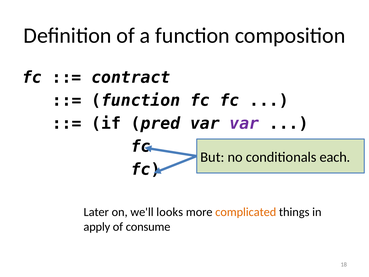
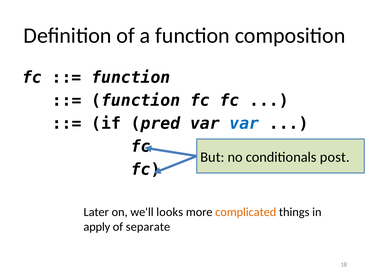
contract: contract -> function (131, 77)
var colour: purple -> blue (244, 123)
each: each -> post (335, 157)
consume: consume -> separate (148, 227)
